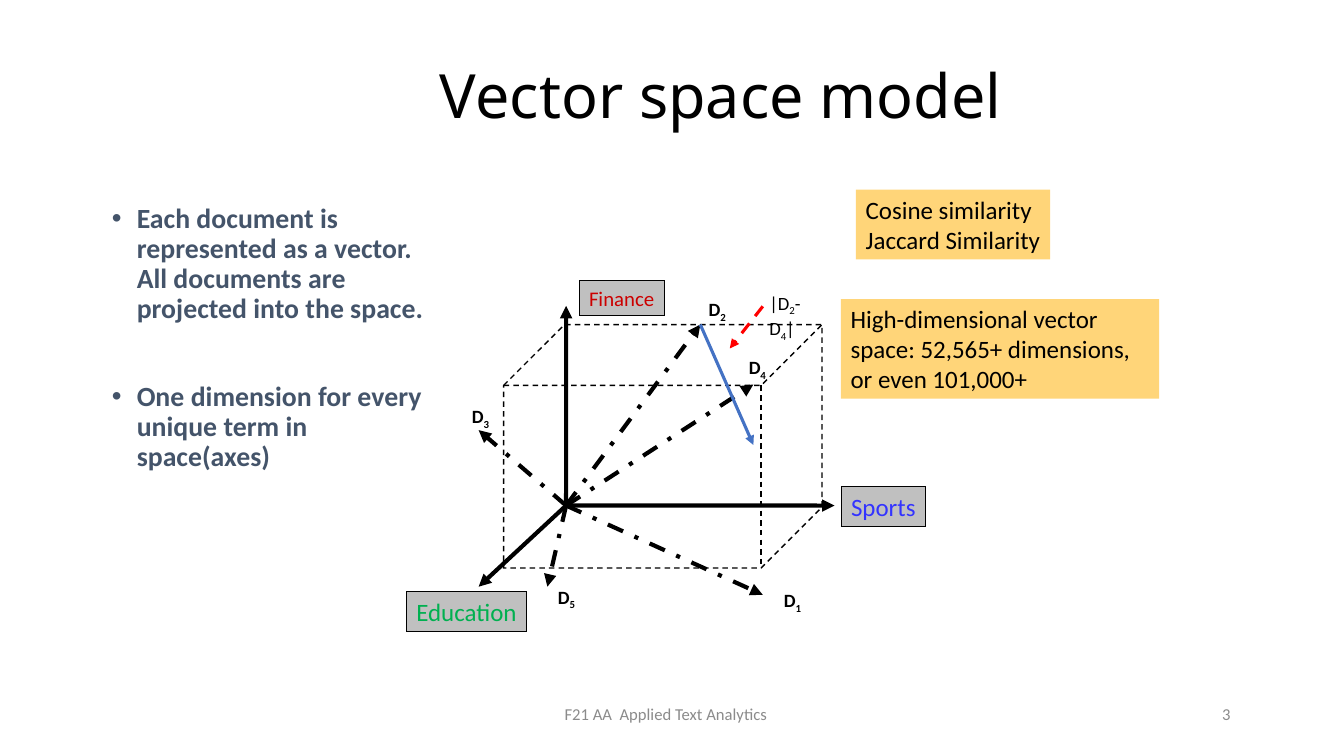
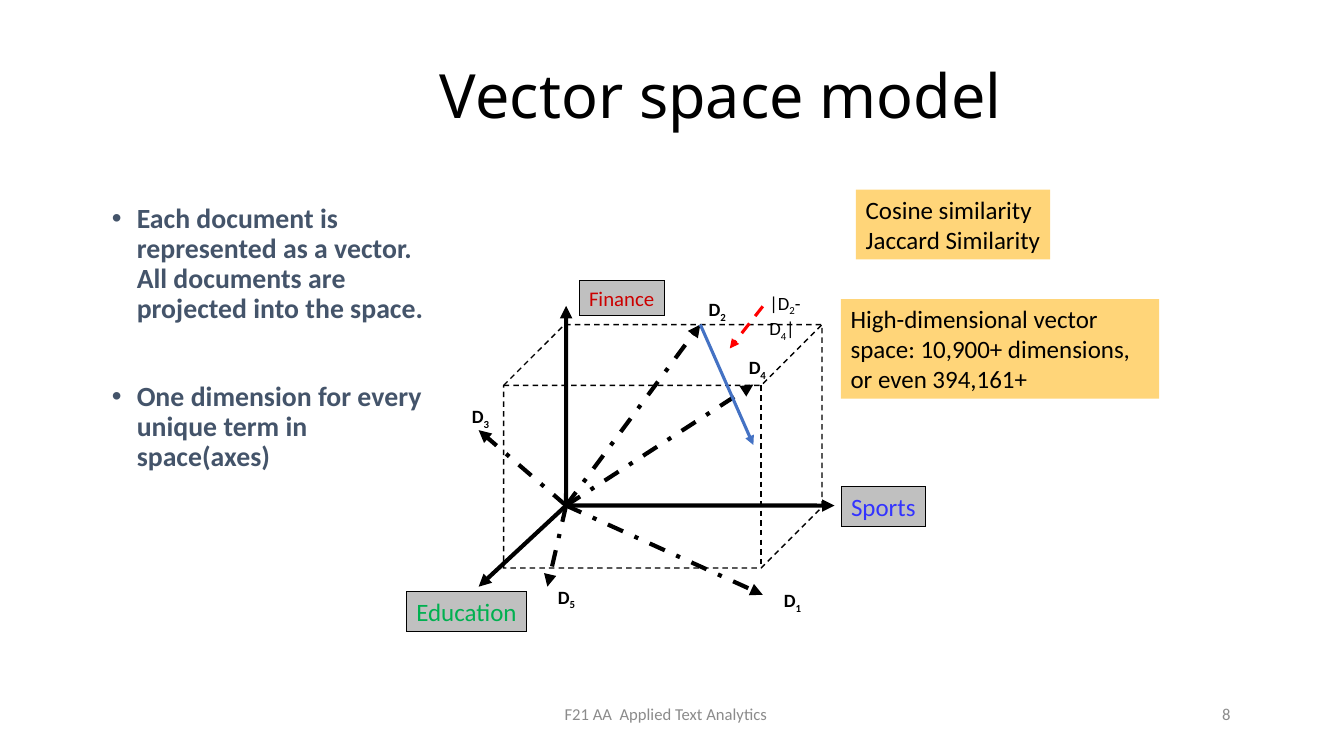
52,565+: 52,565+ -> 10,900+ (961, 351)
101,000+: 101,000+ -> 394,161+ (980, 381)
Analytics 3: 3 -> 8 (1226, 715)
